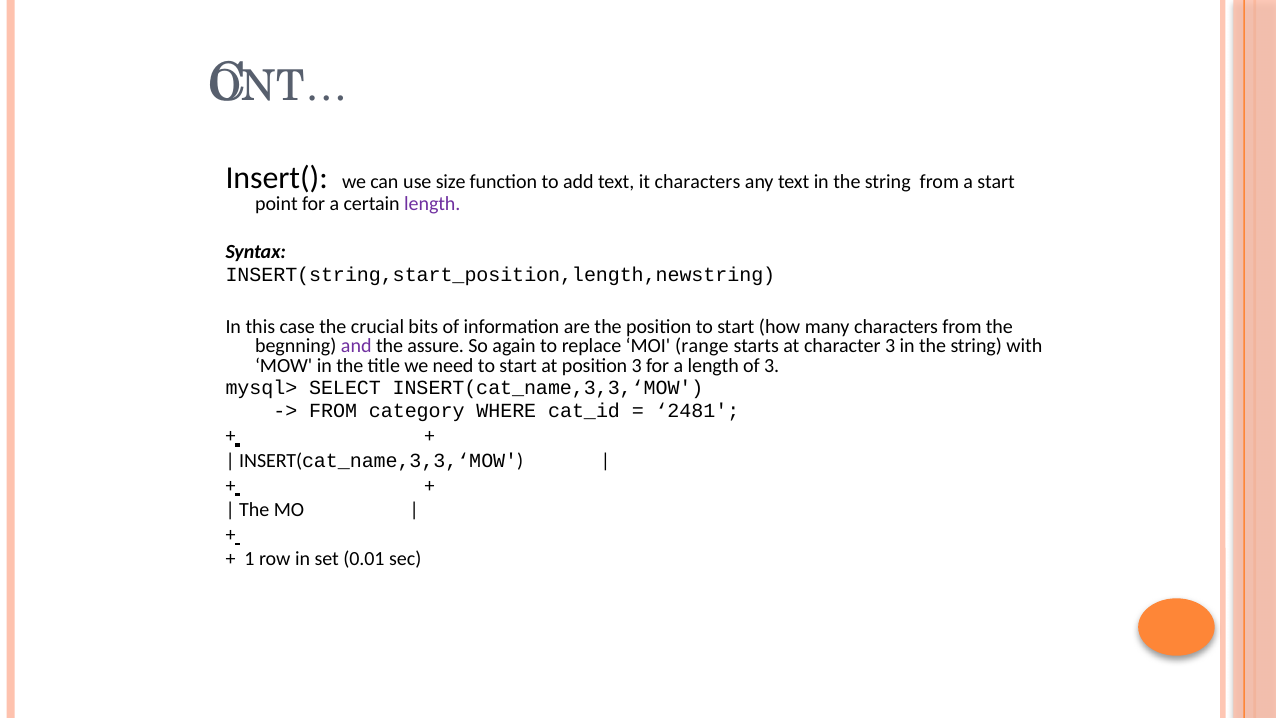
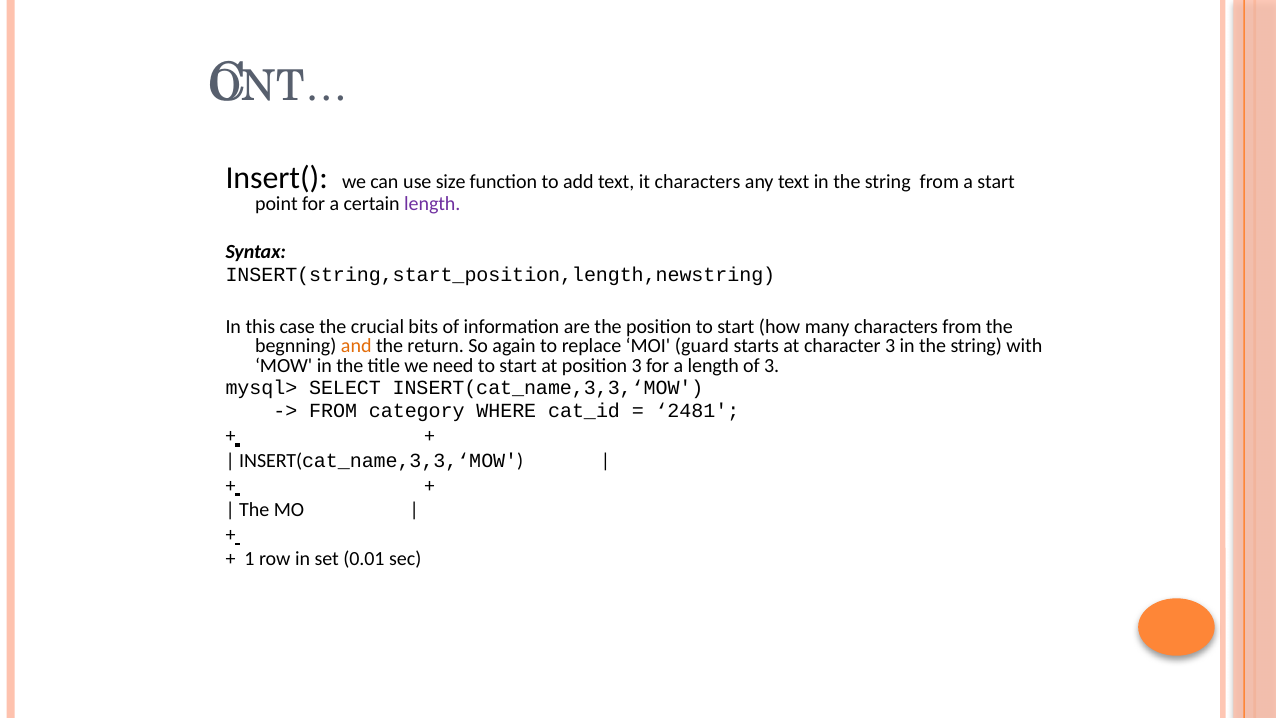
and colour: purple -> orange (356, 346)
assure: assure -> return (436, 346)
range: range -> guard (702, 346)
